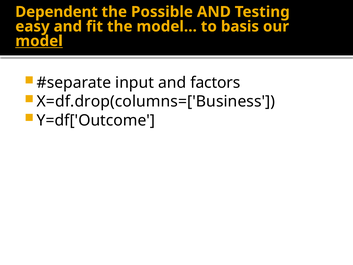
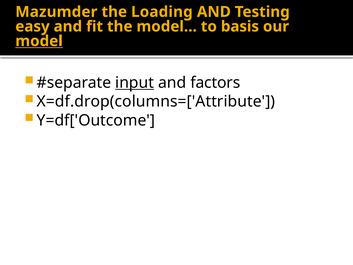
Dependent: Dependent -> Mazumder (56, 12)
Possible: Possible -> Loading (162, 12)
input underline: none -> present (135, 83)
X=df.drop(columns=['Business: X=df.drop(columns=['Business -> X=df.drop(columns=['Attribute (156, 101)
